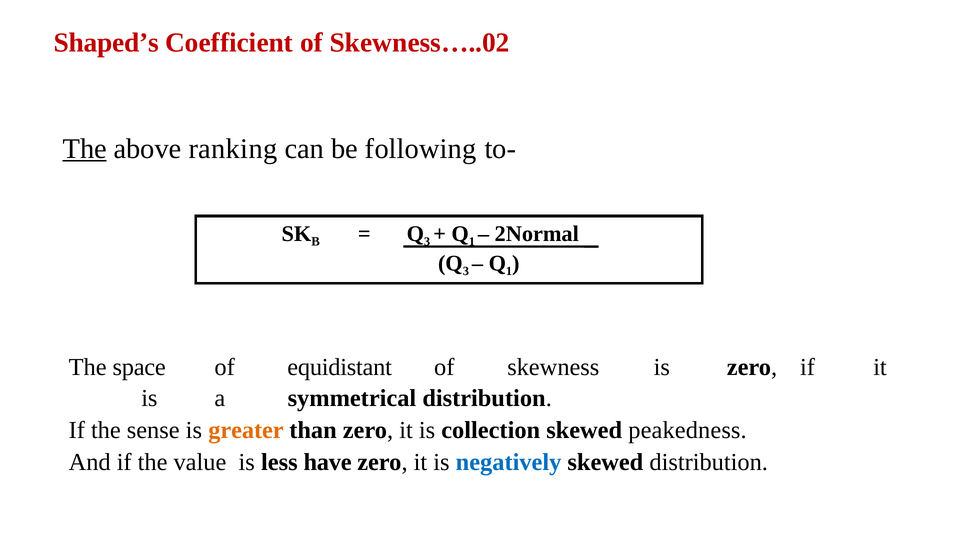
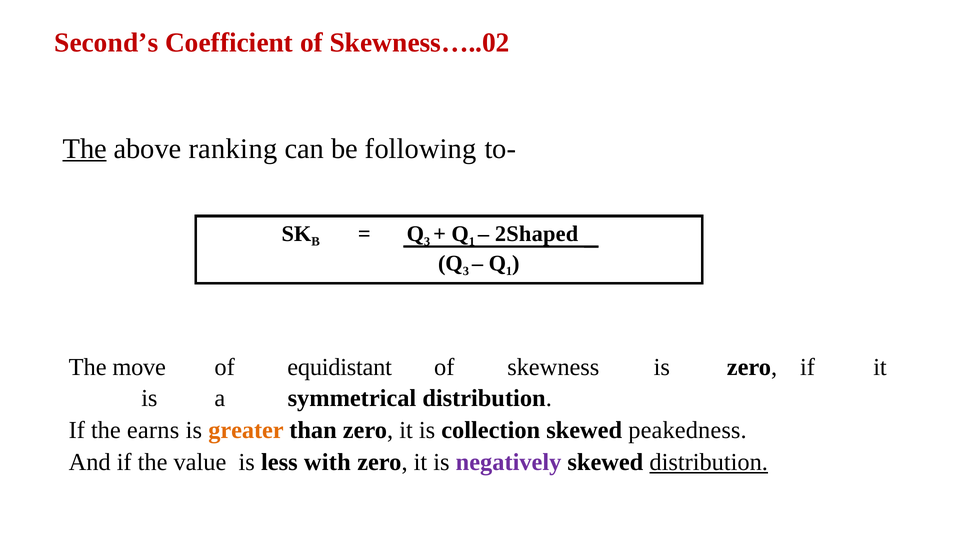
Shaped’s: Shaped’s -> Second’s (106, 43)
2Normal: 2Normal -> 2Shaped (537, 234)
space: space -> move (139, 367)
sense: sense -> earns (153, 430)
have: have -> with (327, 462)
negatively colour: blue -> purple (509, 462)
distribution underline: none -> present (709, 462)
